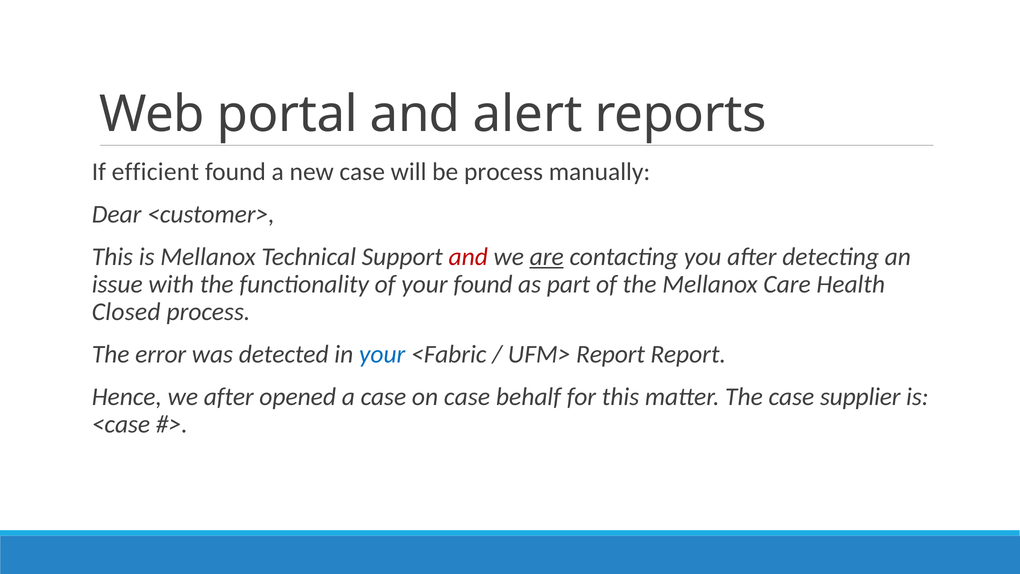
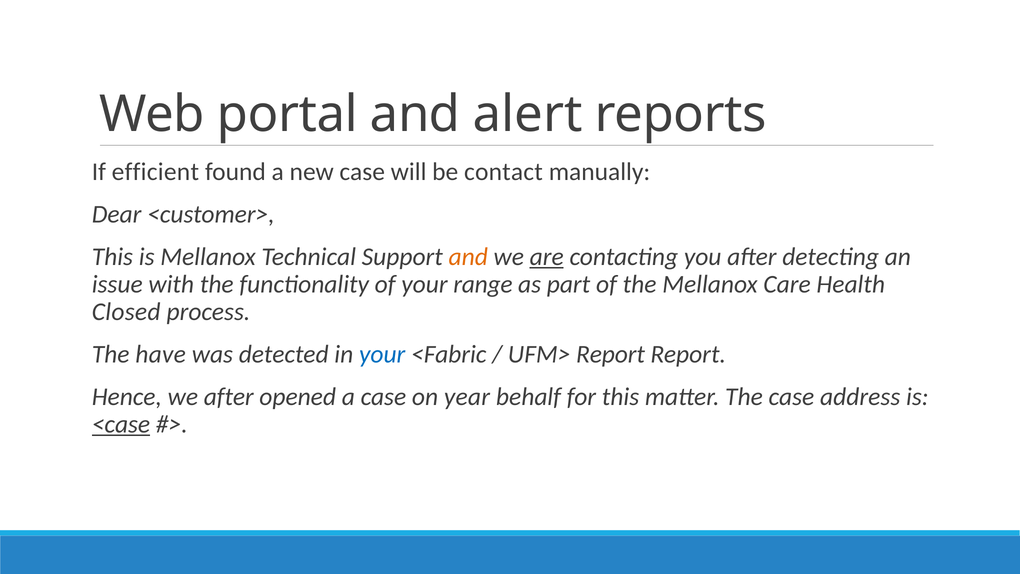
be process: process -> contact (503, 172)
and colour: red -> orange (468, 257)
your found: found -> range (483, 284)
error: error -> have (161, 354)
on case: case -> year (467, 397)
supplier: supplier -> address (860, 397)
<case underline: none -> present (121, 424)
